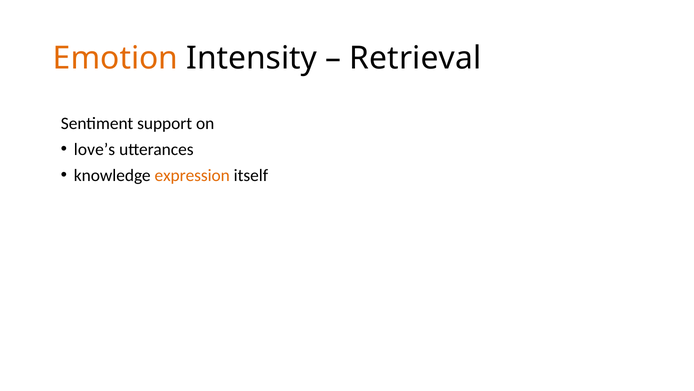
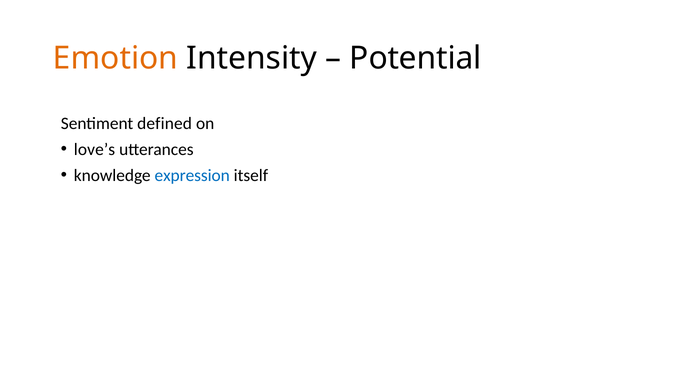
Retrieval: Retrieval -> Potential (415, 58)
support: support -> defined (165, 123)
expression colour: orange -> blue (192, 175)
